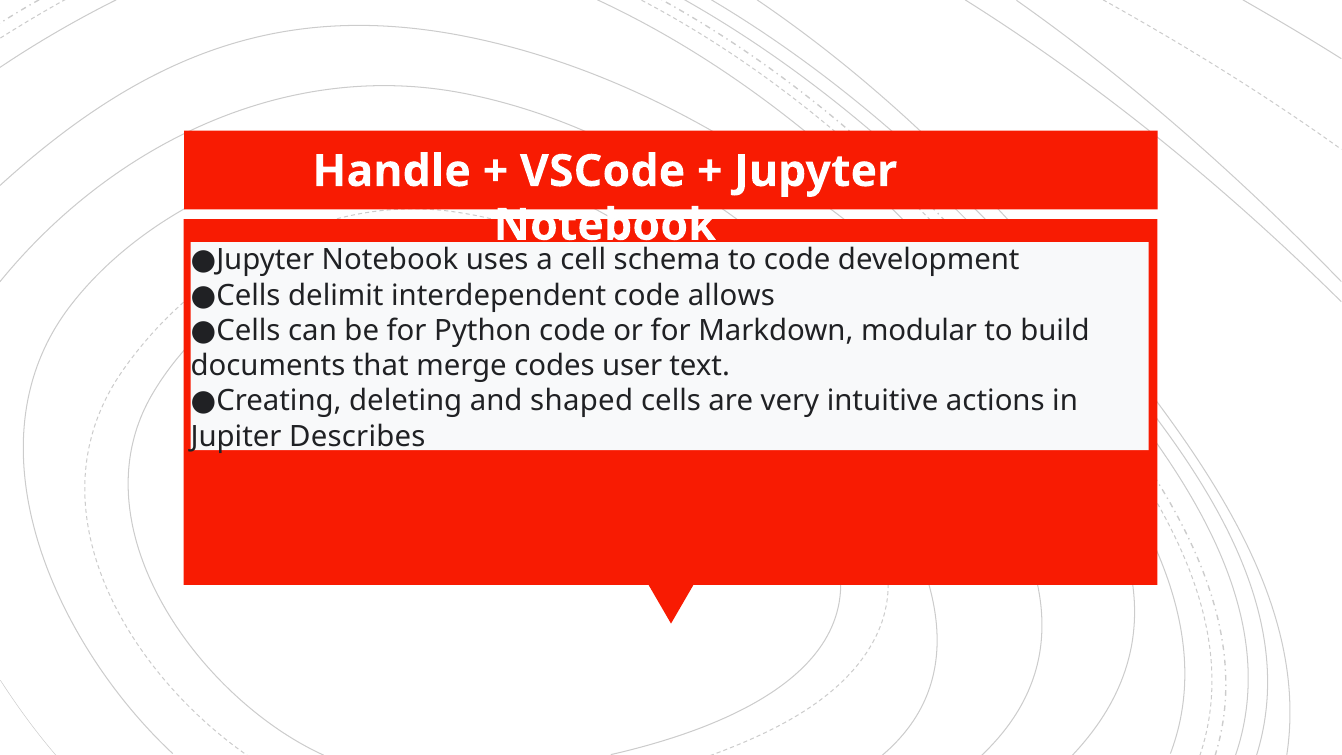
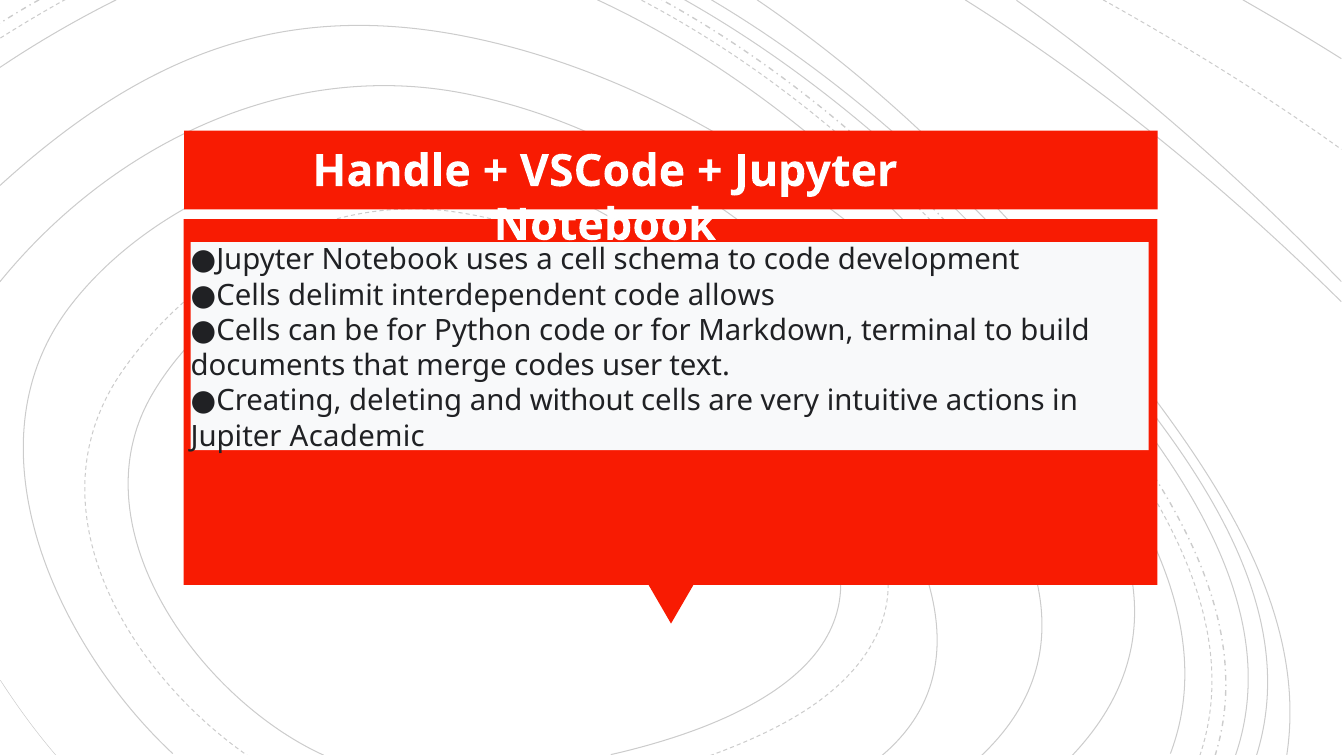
modular: modular -> terminal (919, 331)
shaped: shaped -> without (582, 401)
Describes: Describes -> Academic (357, 436)
